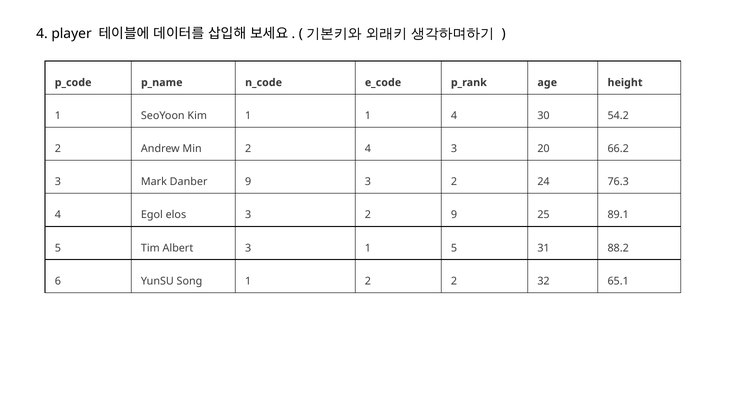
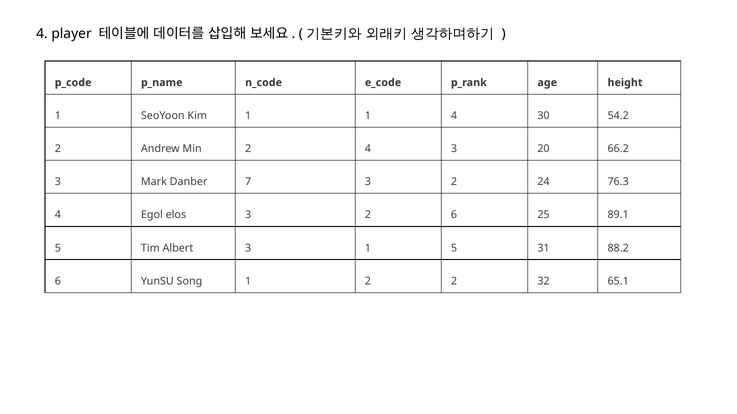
Danber 9: 9 -> 7 (248, 182)
2 9: 9 -> 6 (454, 215)
